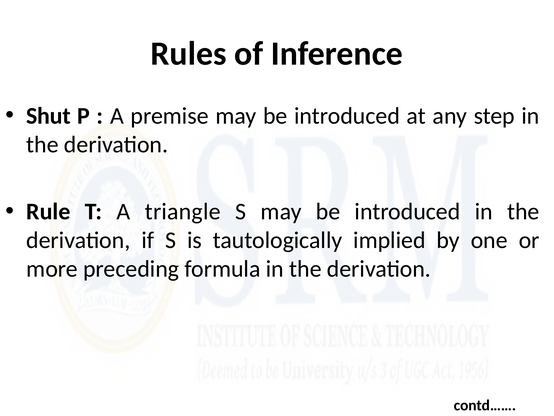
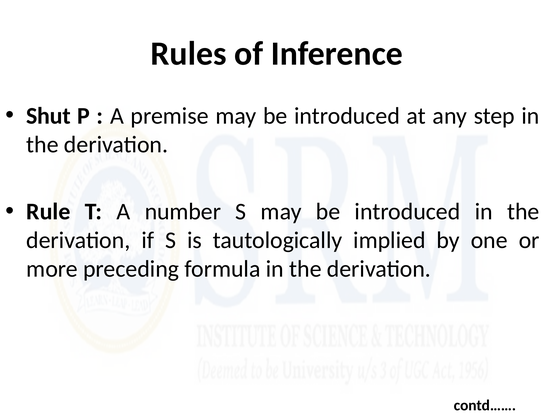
triangle: triangle -> number (183, 211)
